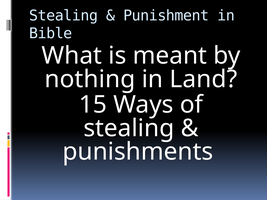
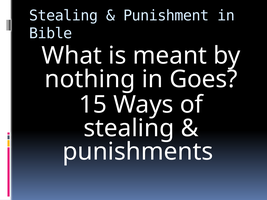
Land: Land -> Goes (204, 79)
